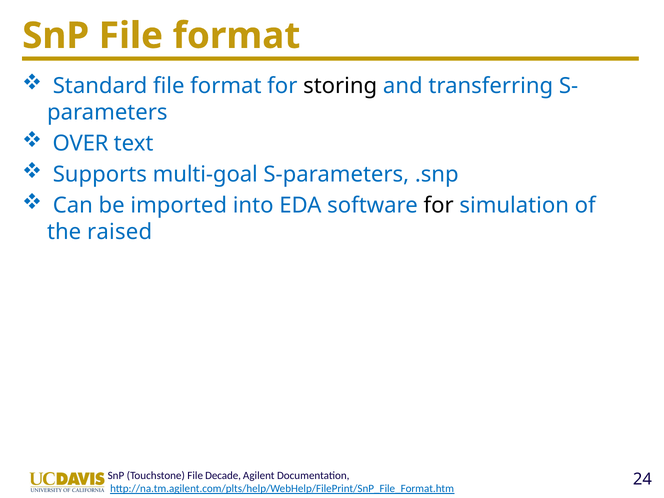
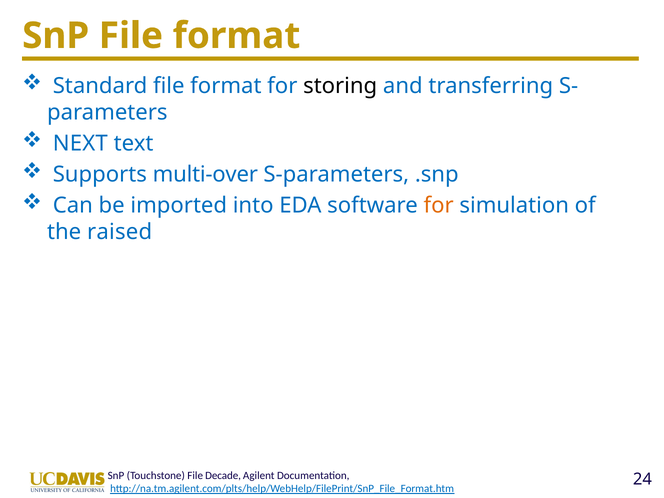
OVER: OVER -> NEXT (80, 143)
multi-goal: multi-goal -> multi-over (205, 174)
for colour: black -> orange (439, 205)
